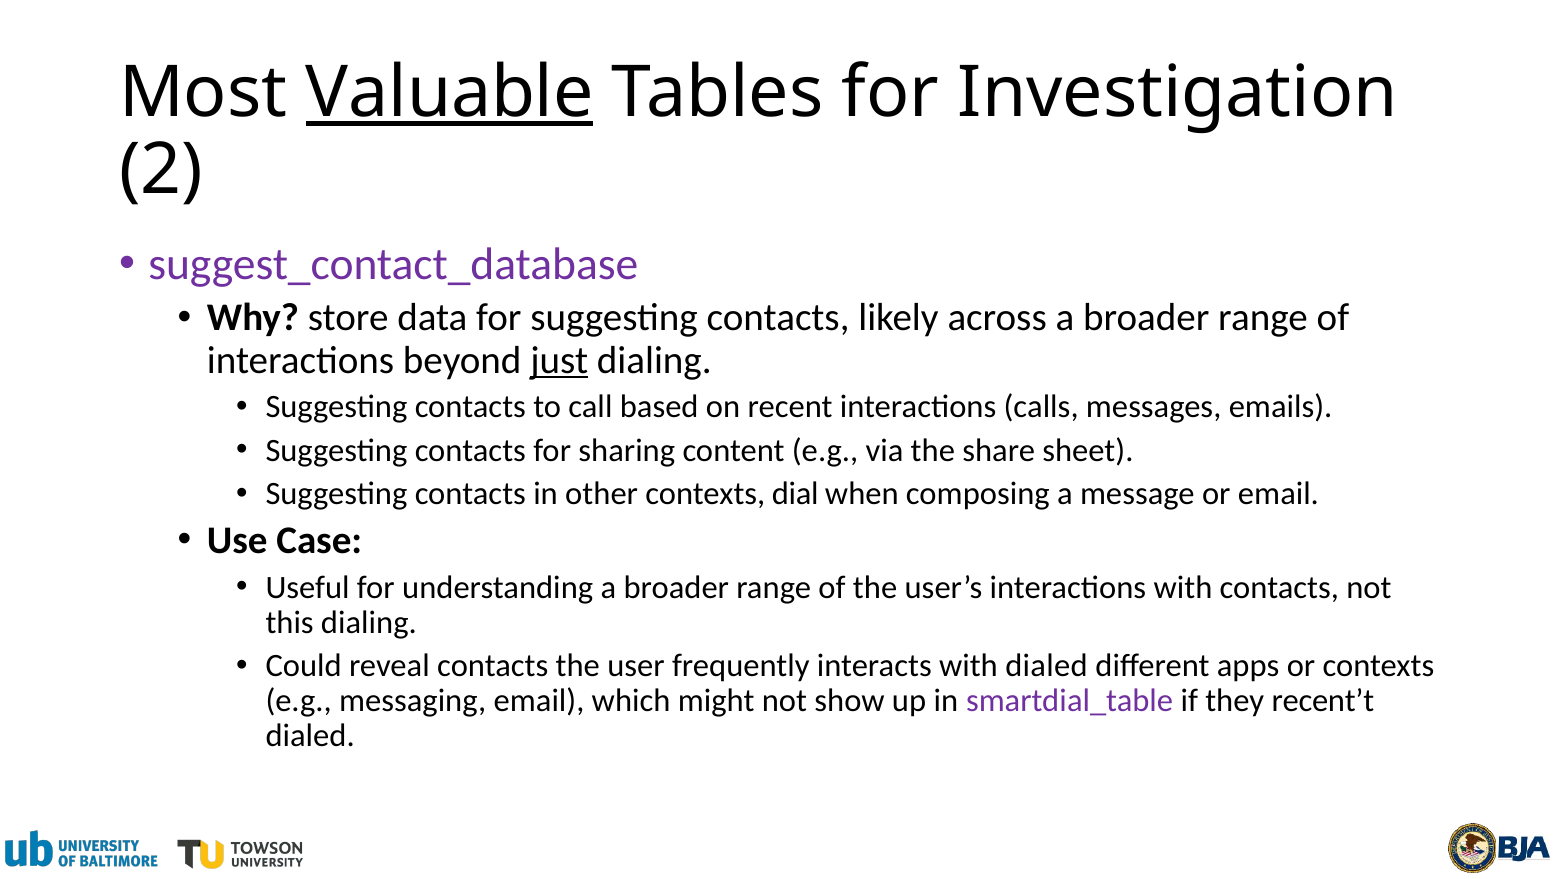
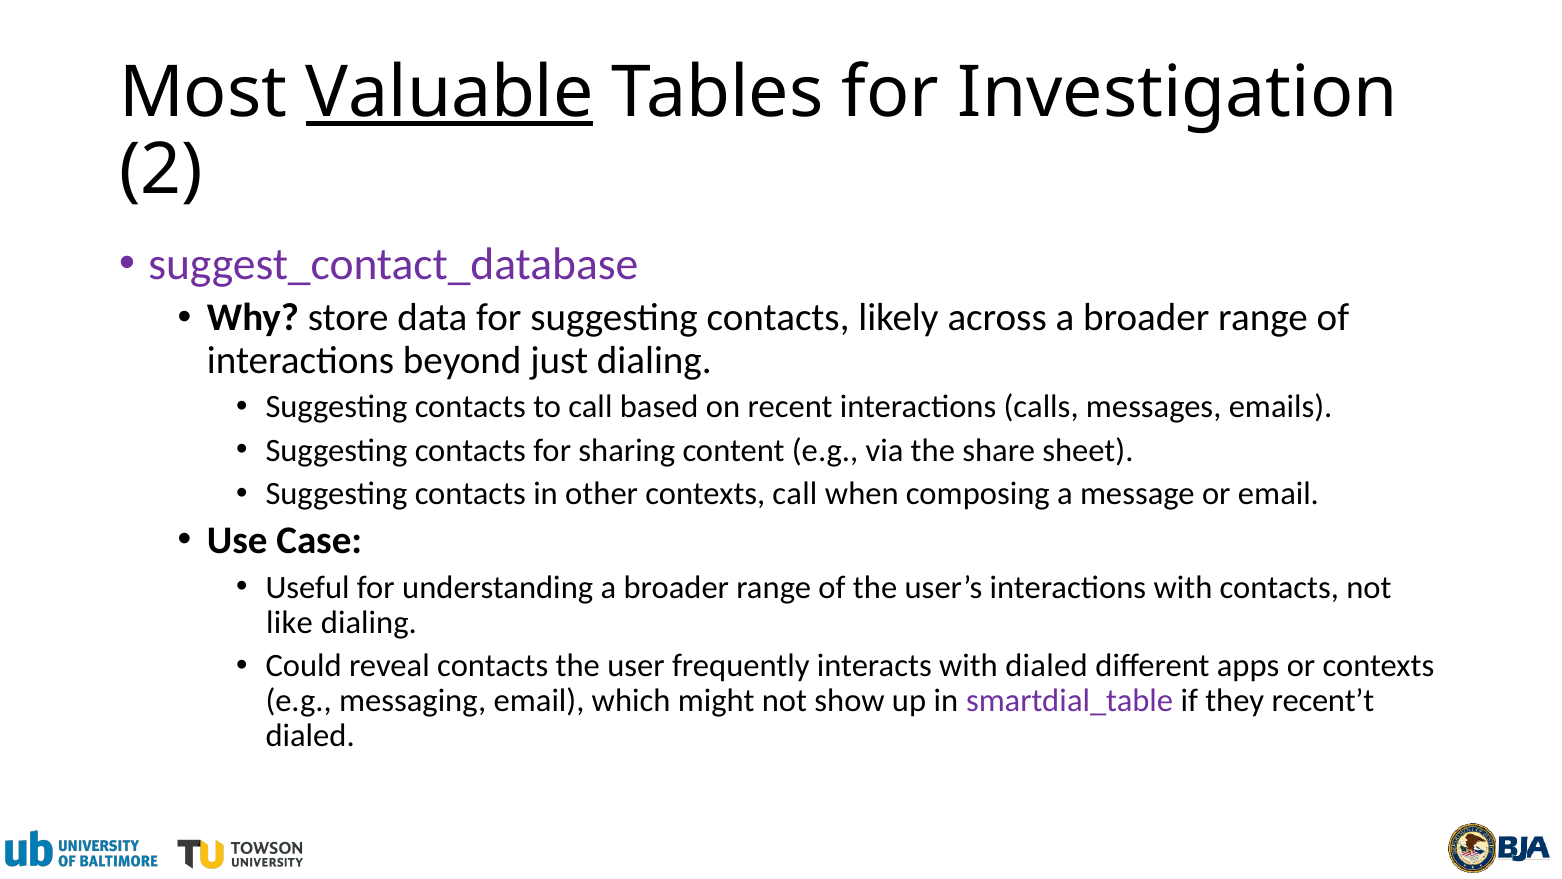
just underline: present -> none (559, 360)
contexts dial: dial -> call (795, 493)
this: this -> like (289, 622)
